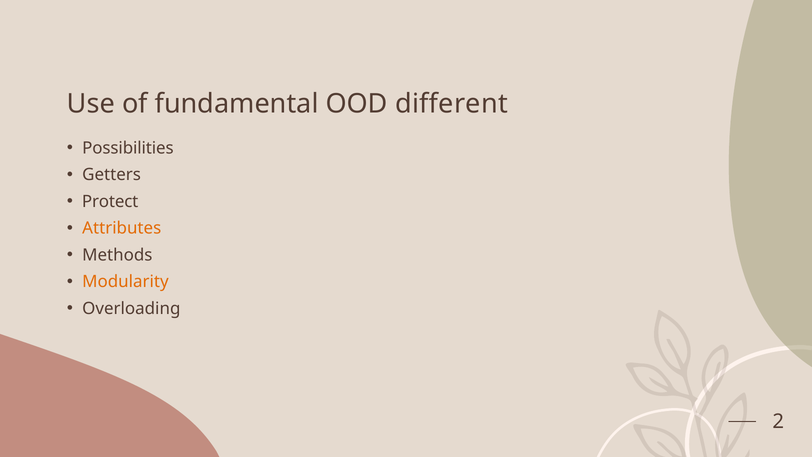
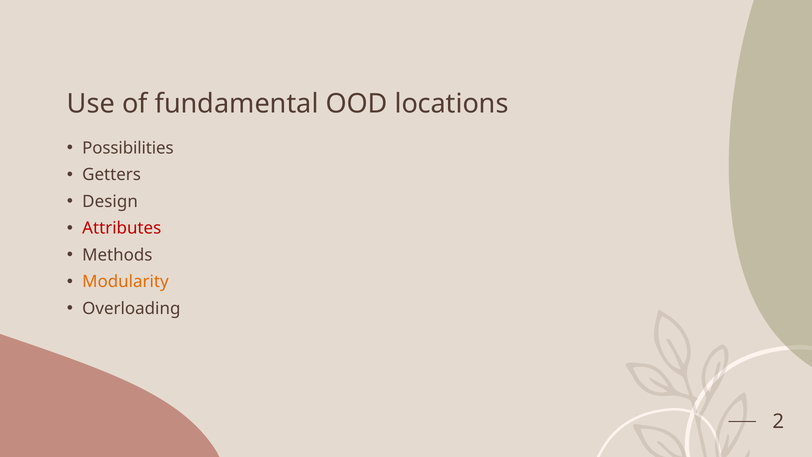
different: different -> locations (452, 104)
Protect: Protect -> Design (110, 201)
Attributes colour: orange -> red (122, 228)
